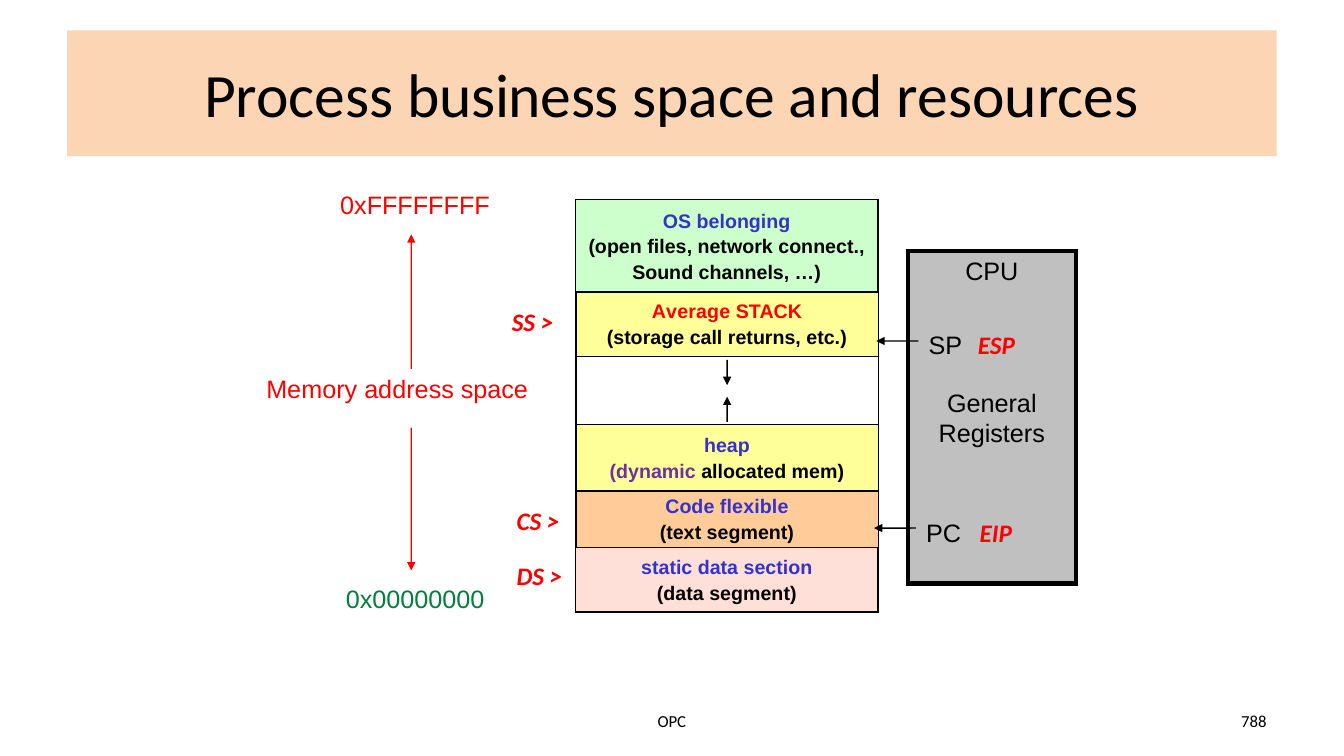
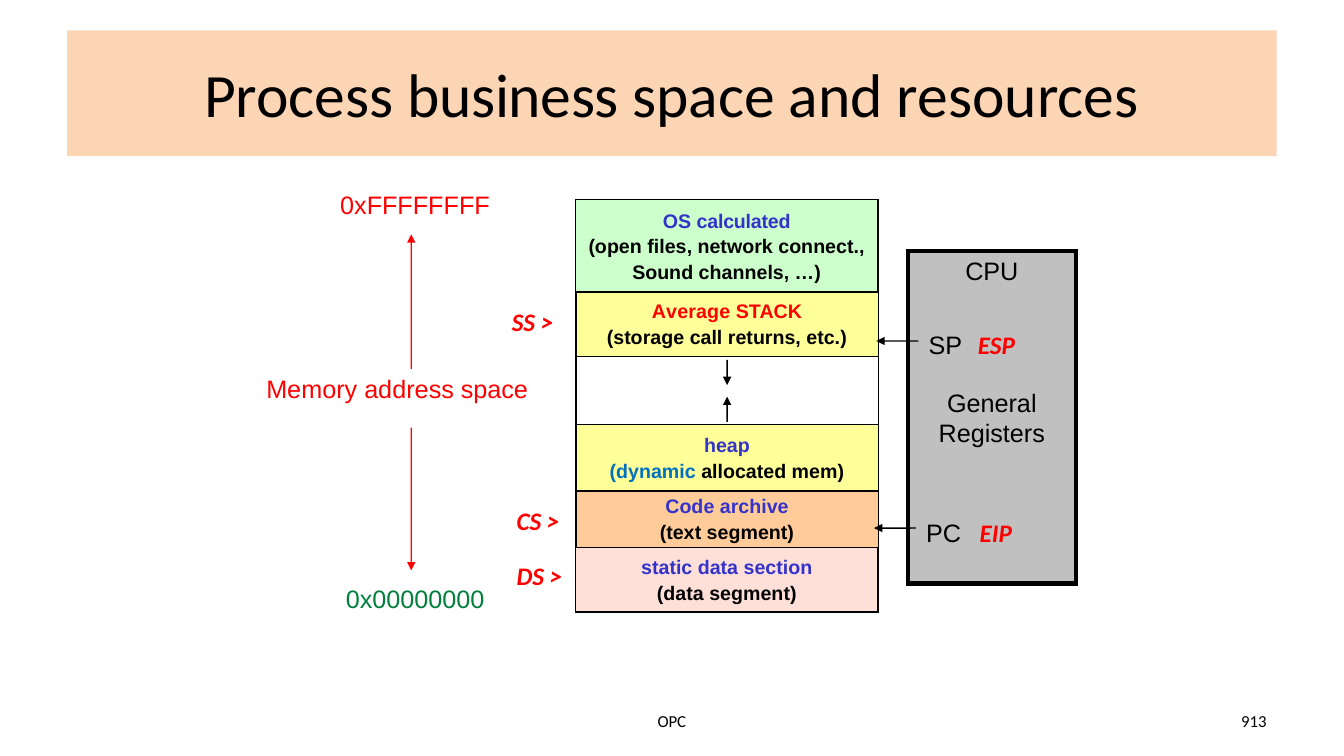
belonging: belonging -> calculated (744, 222)
dynamic colour: purple -> blue (653, 472)
flexible: flexible -> archive (754, 507)
788: 788 -> 913 (1254, 722)
